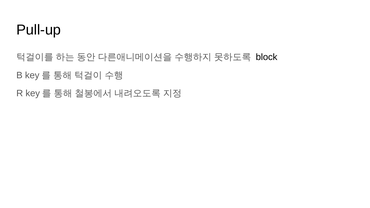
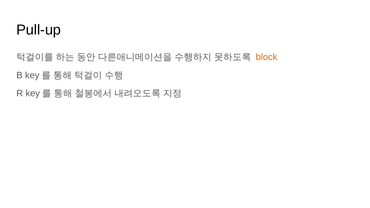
block colour: black -> orange (267, 57)
